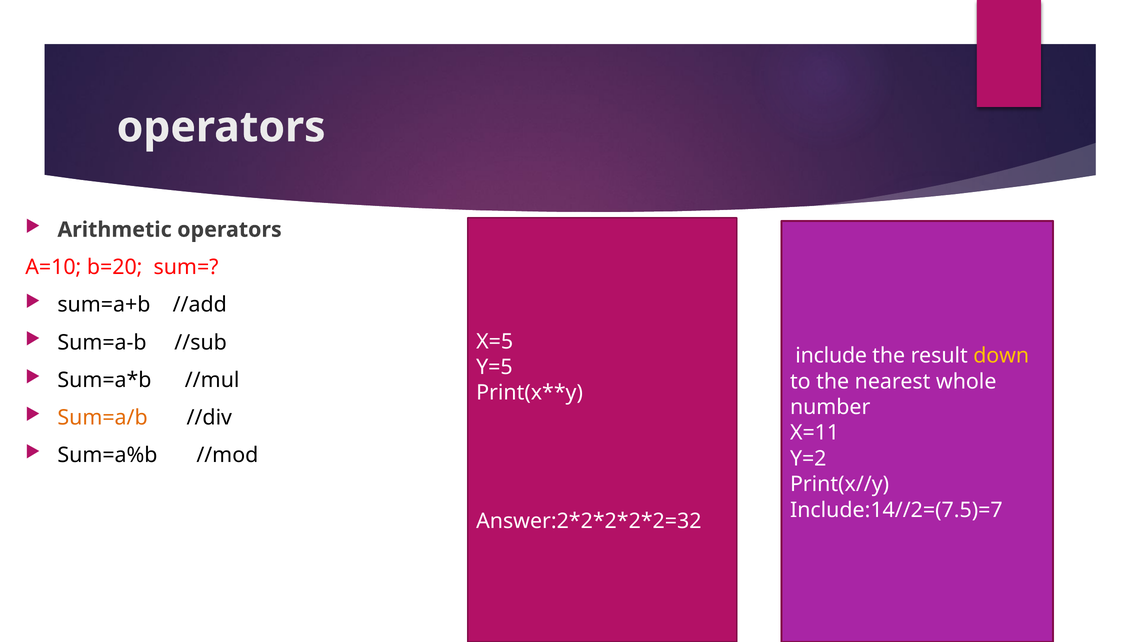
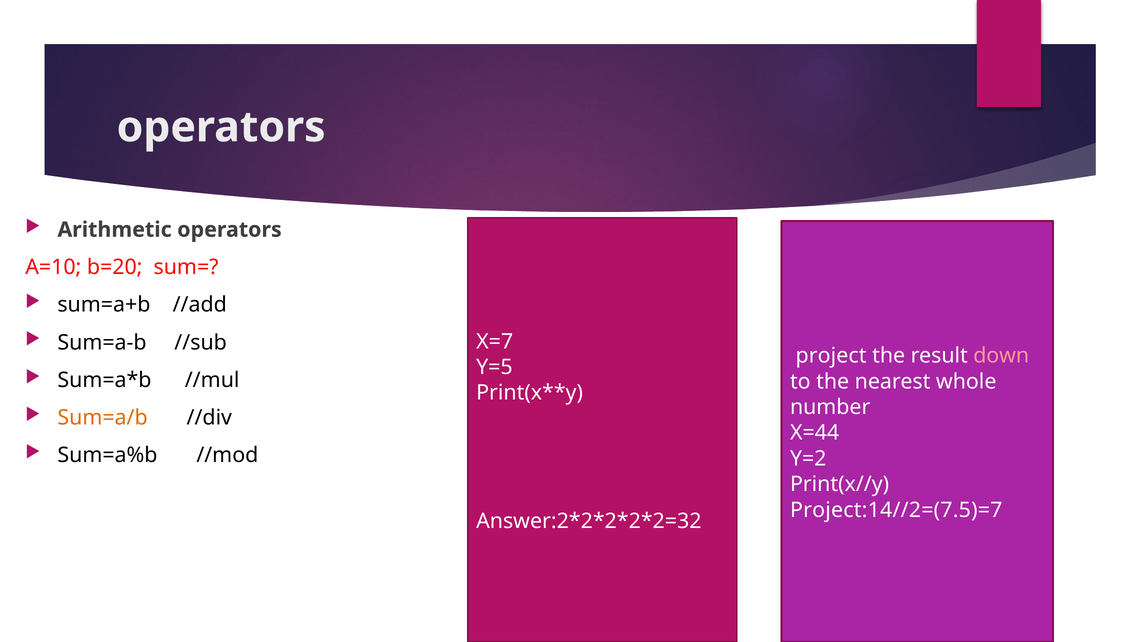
X=5: X=5 -> X=7 (495, 341)
include: include -> project (831, 356)
down colour: yellow -> pink (1001, 356)
X=11: X=11 -> X=44 (815, 433)
Include:14//2=(7.5)=7: Include:14//2=(7.5)=7 -> Project:14//2=(7.5)=7 (896, 510)
